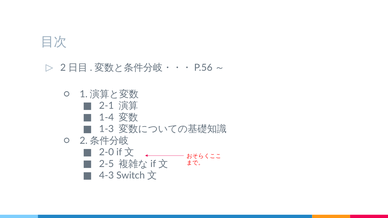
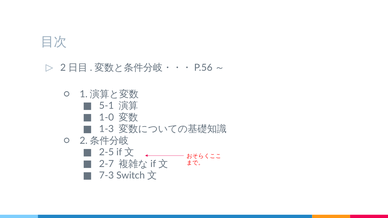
2-1: 2-1 -> 5-1 (106, 106)
1-4: 1-4 -> 1-0 (106, 117)
2-0: 2-0 -> 2-5 (106, 152)
2-5: 2-5 -> 2-7 (106, 164)
4-3: 4-3 -> 7-3 (106, 176)
